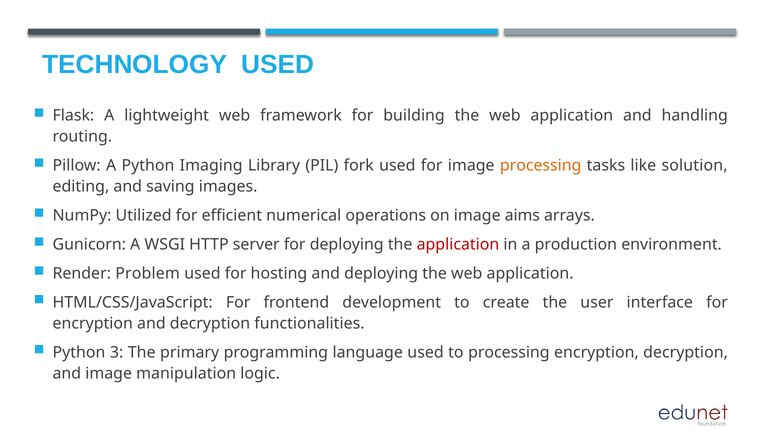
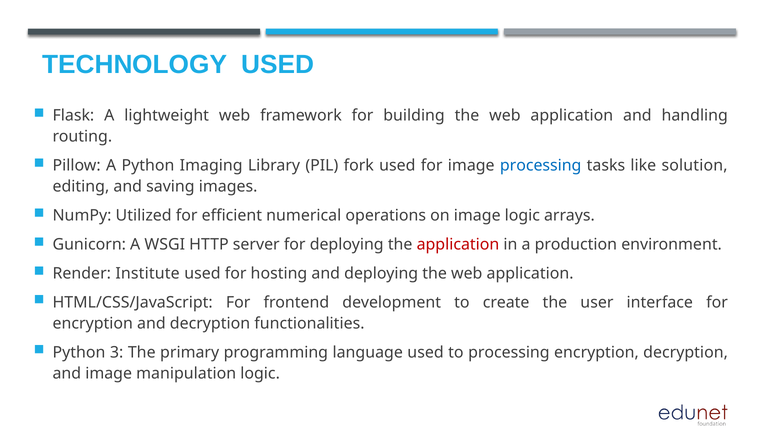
processing colour: orange -> blue (541, 166)
image aims: aims -> logic (522, 216)
Problem: Problem -> Institute (148, 273)
